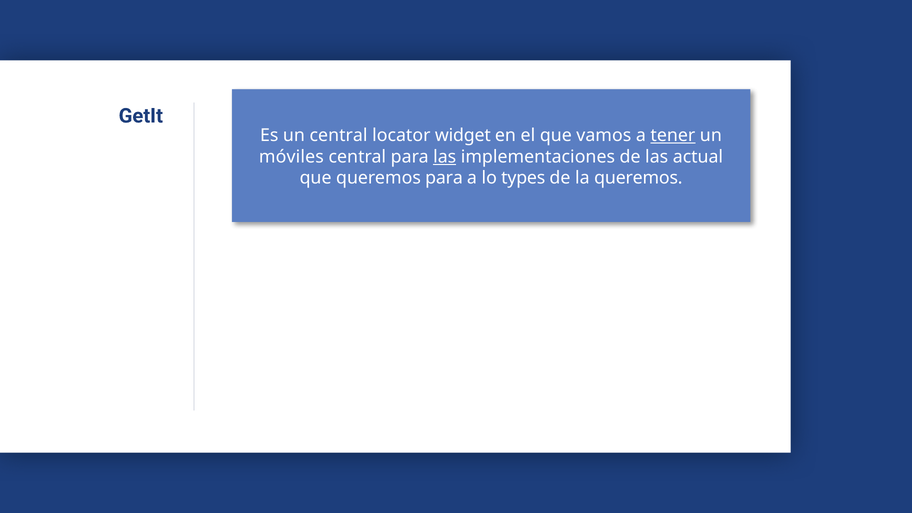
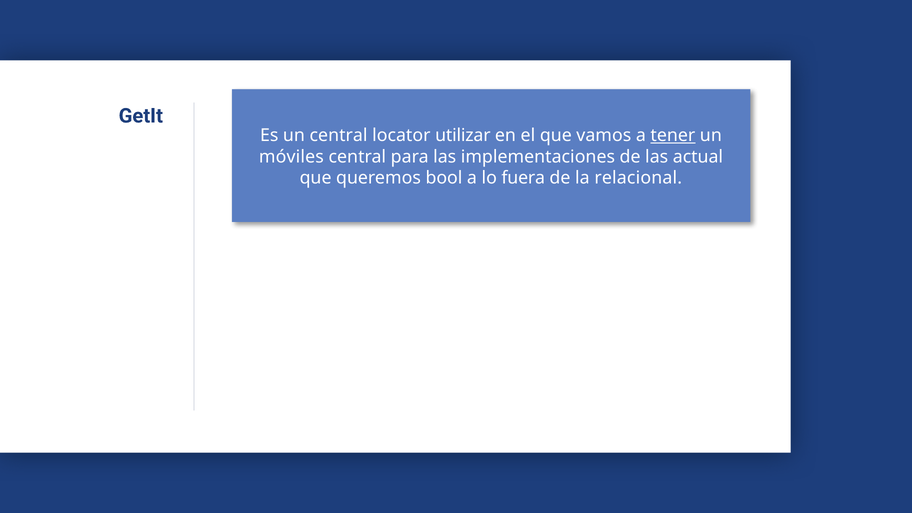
widget: widget -> utilizar (463, 136)
las underline: present -> none (445, 157)
queremos para: para -> bool (444, 178)
types: types -> fuera (523, 178)
la queremos: queremos -> relacional (638, 178)
